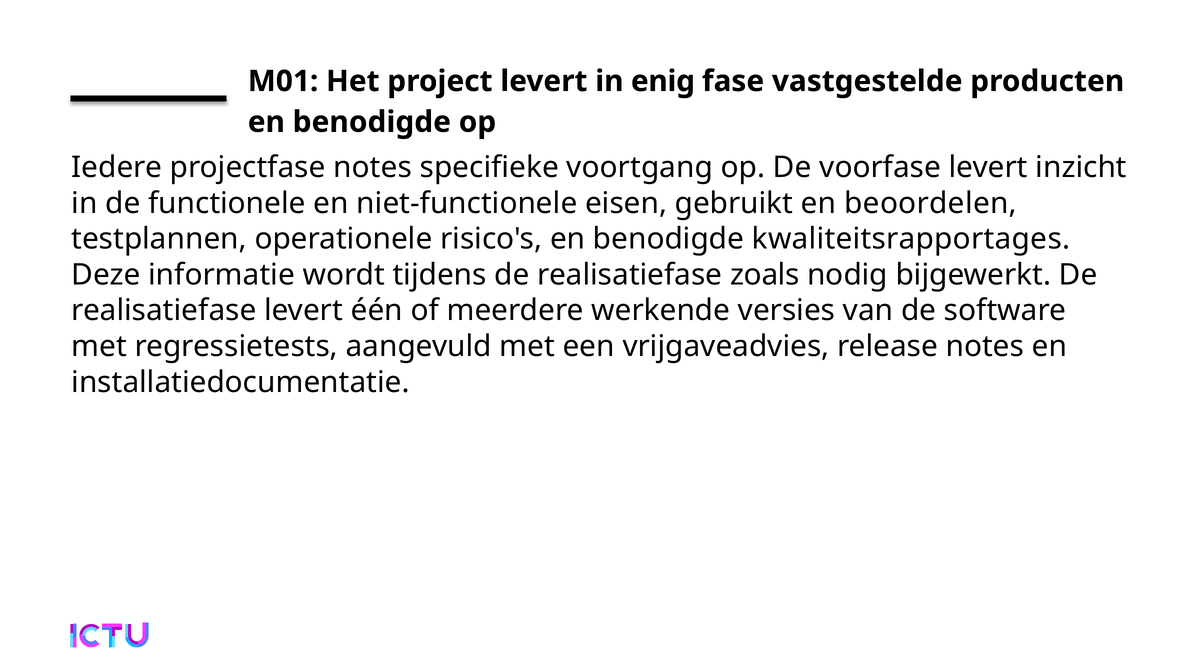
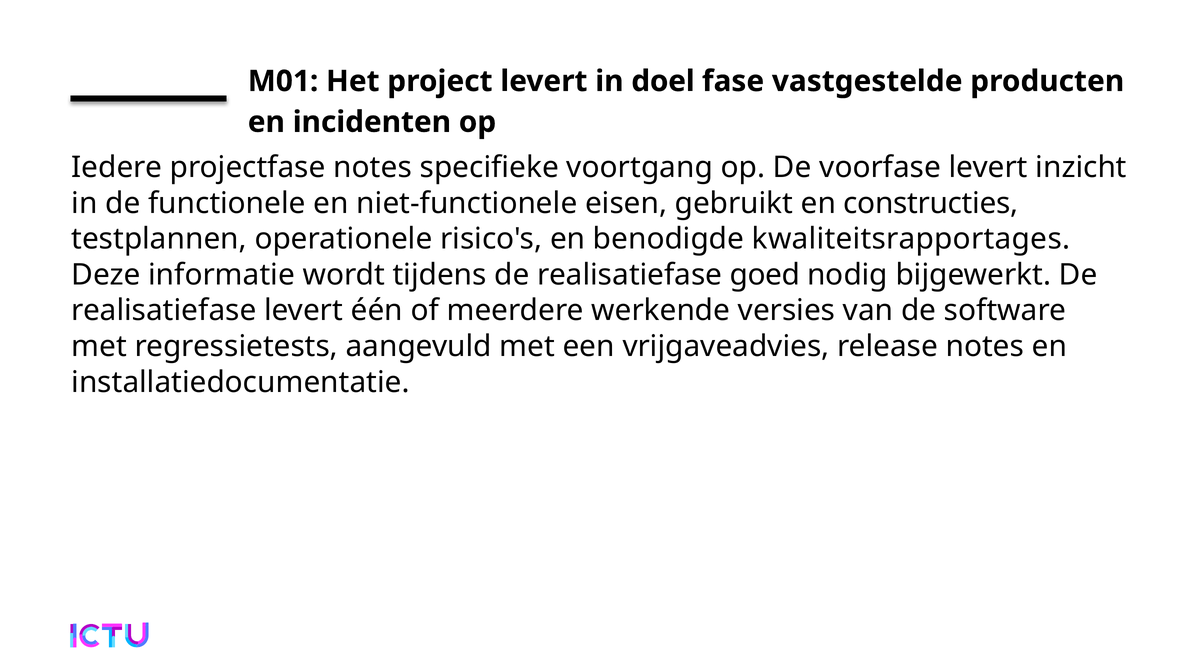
enig: enig -> doel (663, 81)
benodigde: benodigde -> incidenten (372, 122)
beoordelen: beoordelen -> constructies (931, 203)
zoals: zoals -> goed (765, 275)
